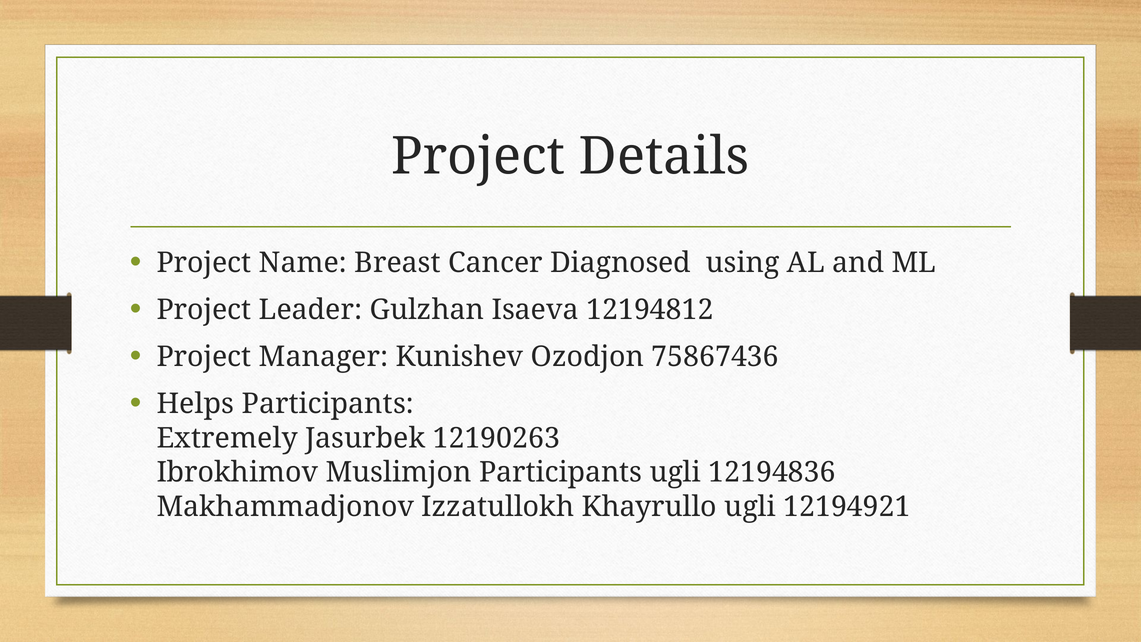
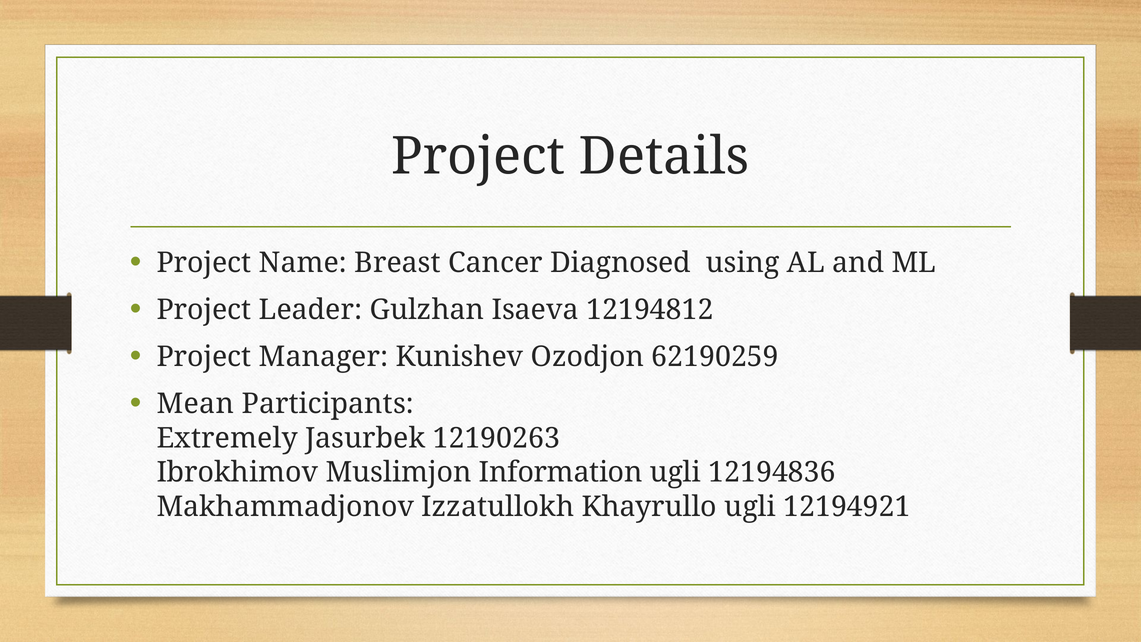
75867436: 75867436 -> 62190259 (715, 357)
Helps: Helps -> Mean (195, 404)
Muslimjon Participants: Participants -> Information (561, 472)
